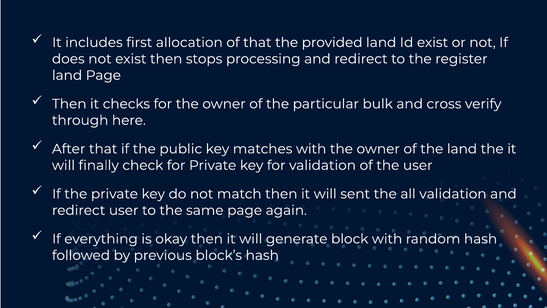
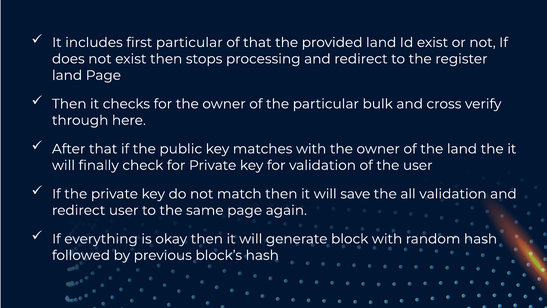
first allocation: allocation -> particular (189, 42)
sent: sent -> save (355, 194)
